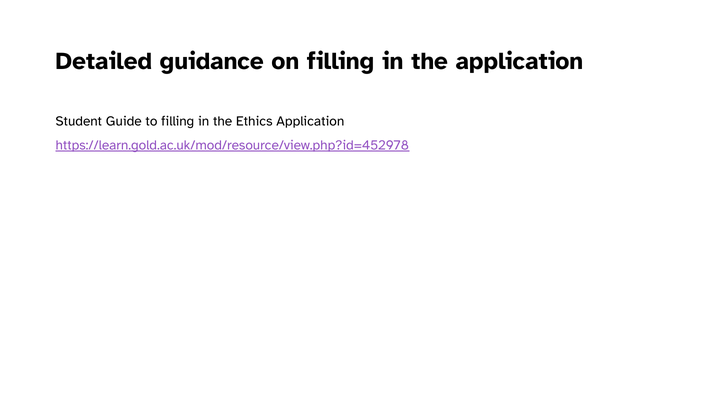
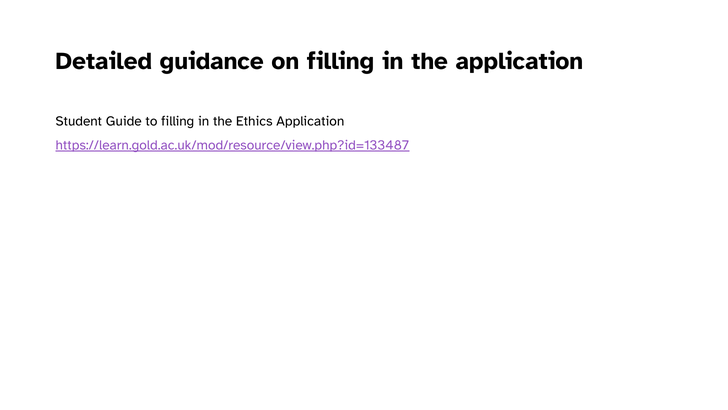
https://learn.gold.ac.uk/mod/resource/view.php?id=452978: https://learn.gold.ac.uk/mod/resource/view.php?id=452978 -> https://learn.gold.ac.uk/mod/resource/view.php?id=133487 (232, 145)
